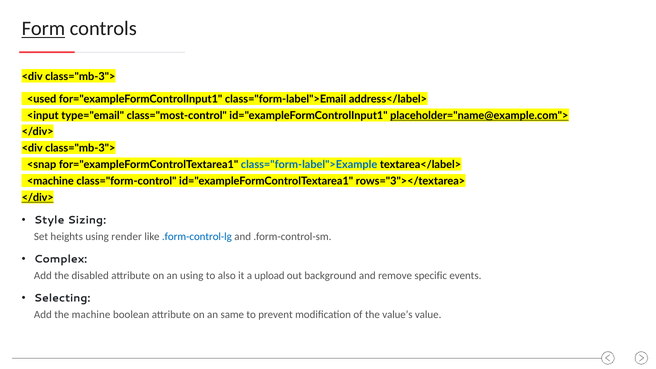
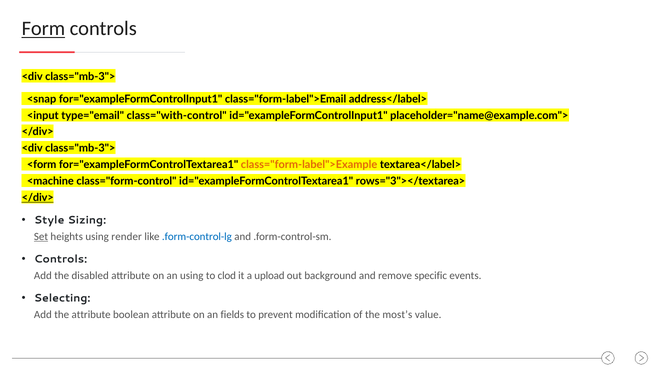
<used: <used -> <snap (42, 99)
class="most-control: class="most-control -> class="with-control (177, 115)
placeholder="name@example.com"> underline: present -> none (479, 115)
<snap: <snap -> <form (42, 165)
class="form-label">Example colour: blue -> orange (309, 165)
Set underline: none -> present (41, 237)
Complex: Complex -> Controls (61, 259)
also: also -> clod (227, 276)
the machine: machine -> attribute (91, 315)
same: same -> fields (232, 315)
value’s: value’s -> most’s (397, 315)
